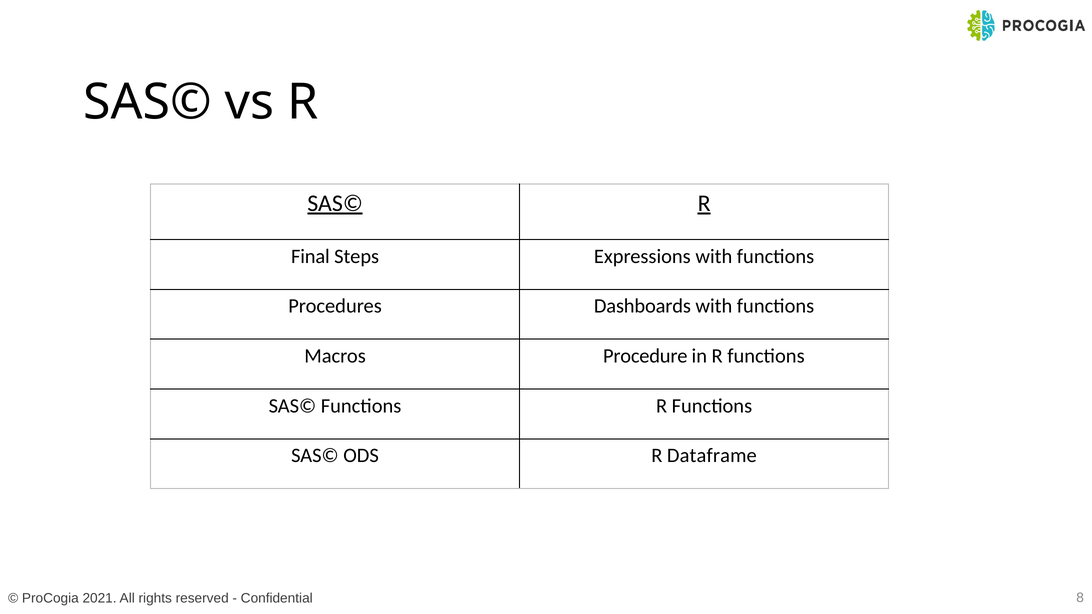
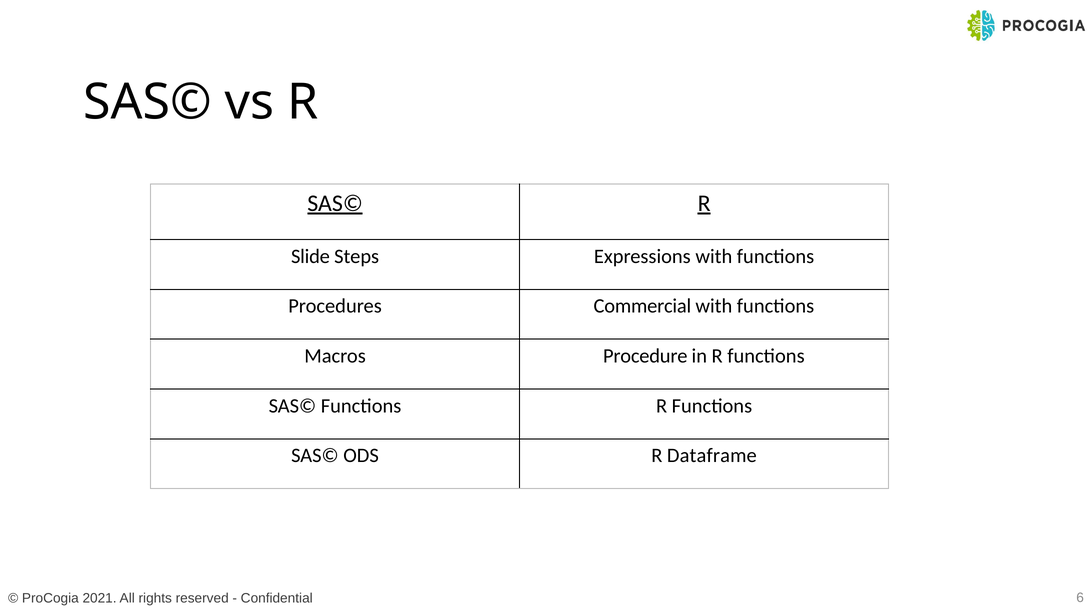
Final: Final -> Slide (310, 256)
Dashboards: Dashboards -> Commercial (642, 306)
8: 8 -> 6 (1080, 598)
